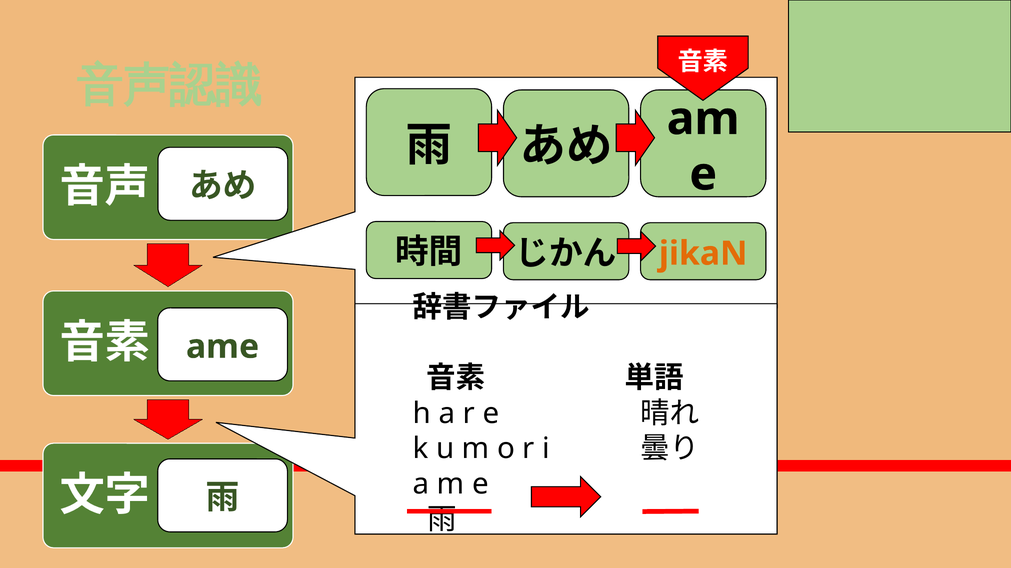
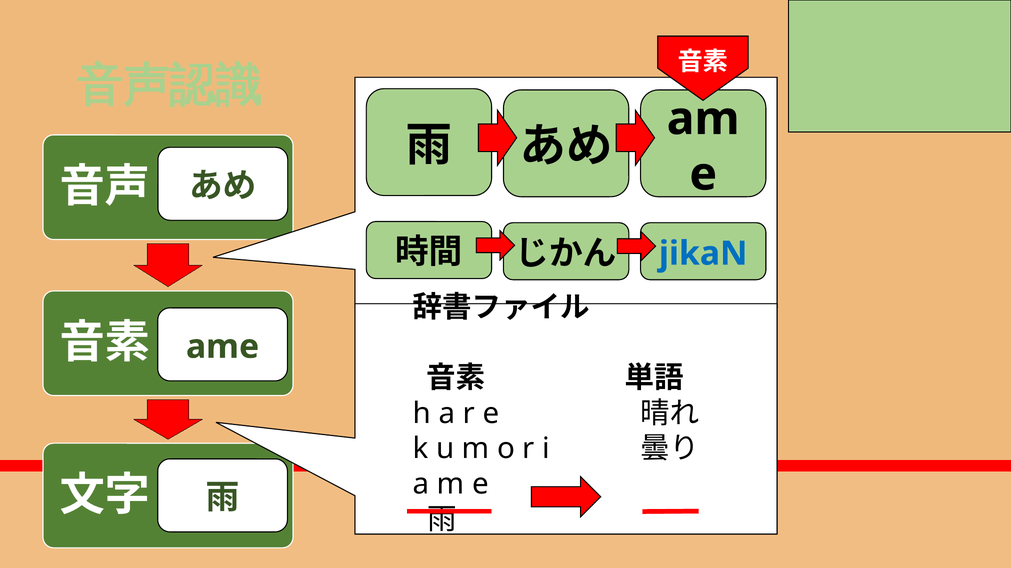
jikaN colour: orange -> blue (703, 254)
